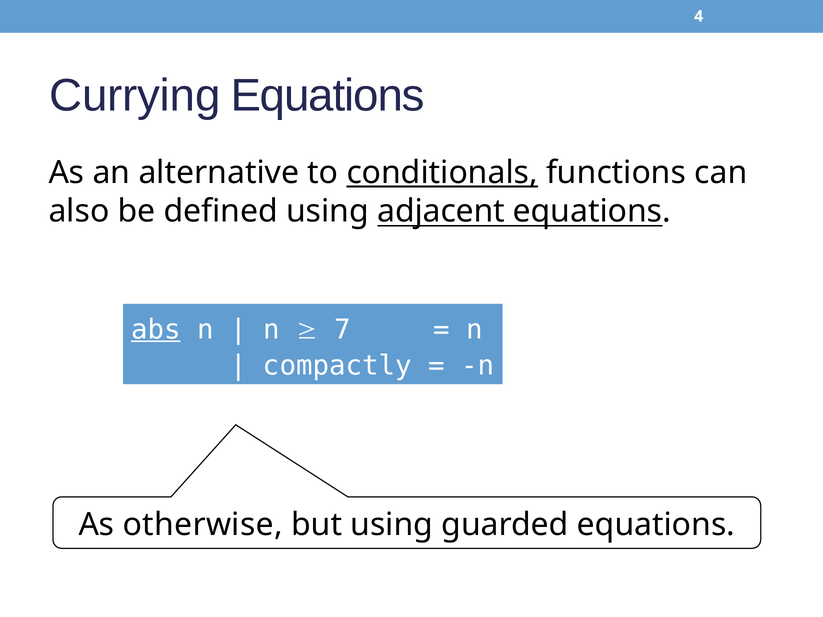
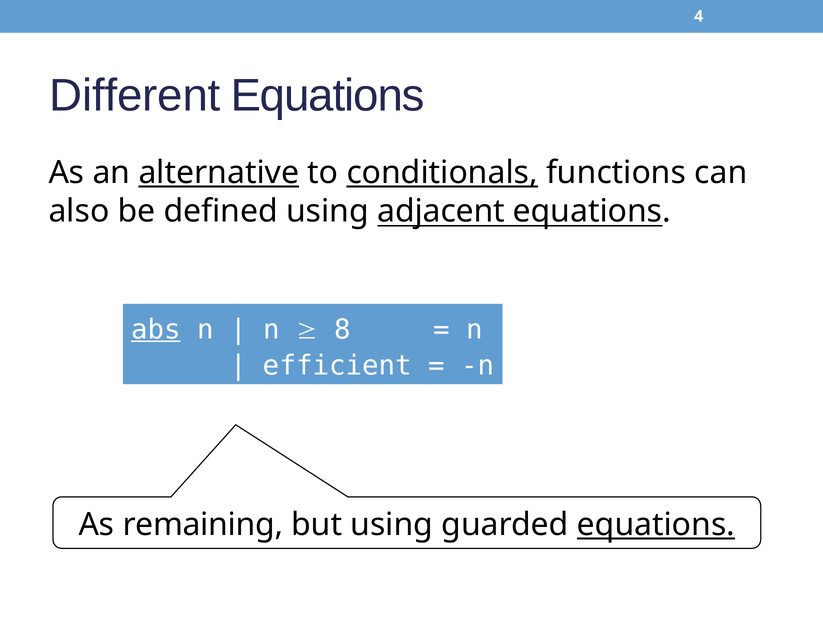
Currying: Currying -> Different (135, 96)
alternative underline: none -> present (219, 173)
7: 7 -> 8 (343, 330)
compactly: compactly -> efficient (337, 366)
otherwise: otherwise -> remaining (203, 525)
equations underline: none -> present (656, 525)
